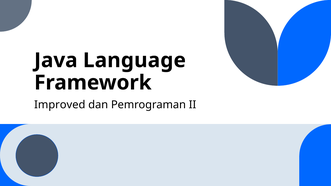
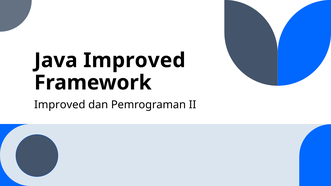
Java Language: Language -> Improved (134, 60)
